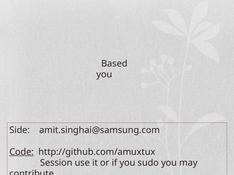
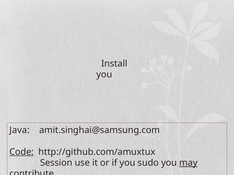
Based: Based -> Install (114, 64)
Side: Side -> Java (20, 130)
may underline: none -> present (188, 163)
